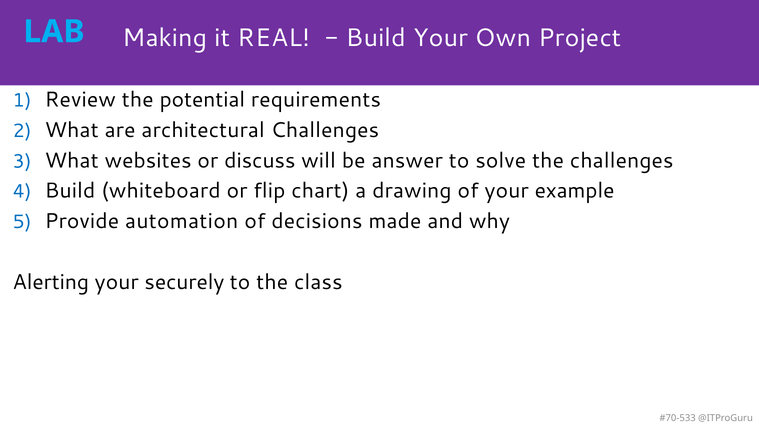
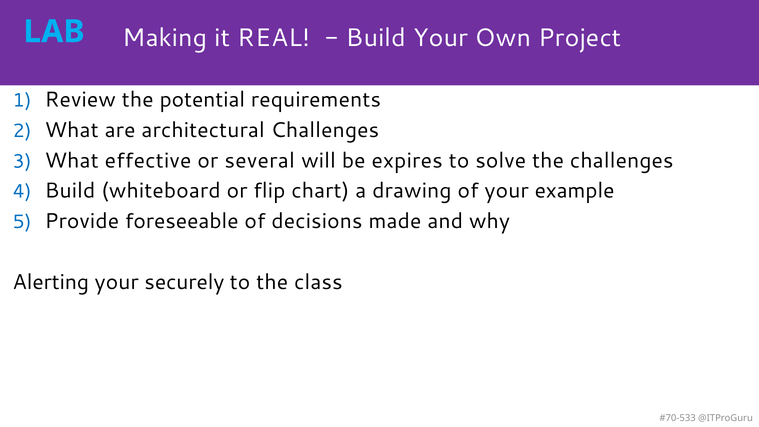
websites: websites -> effective (148, 160)
discuss: discuss -> several (260, 160)
answer: answer -> expires (407, 160)
automation: automation -> foreseeable (182, 221)
